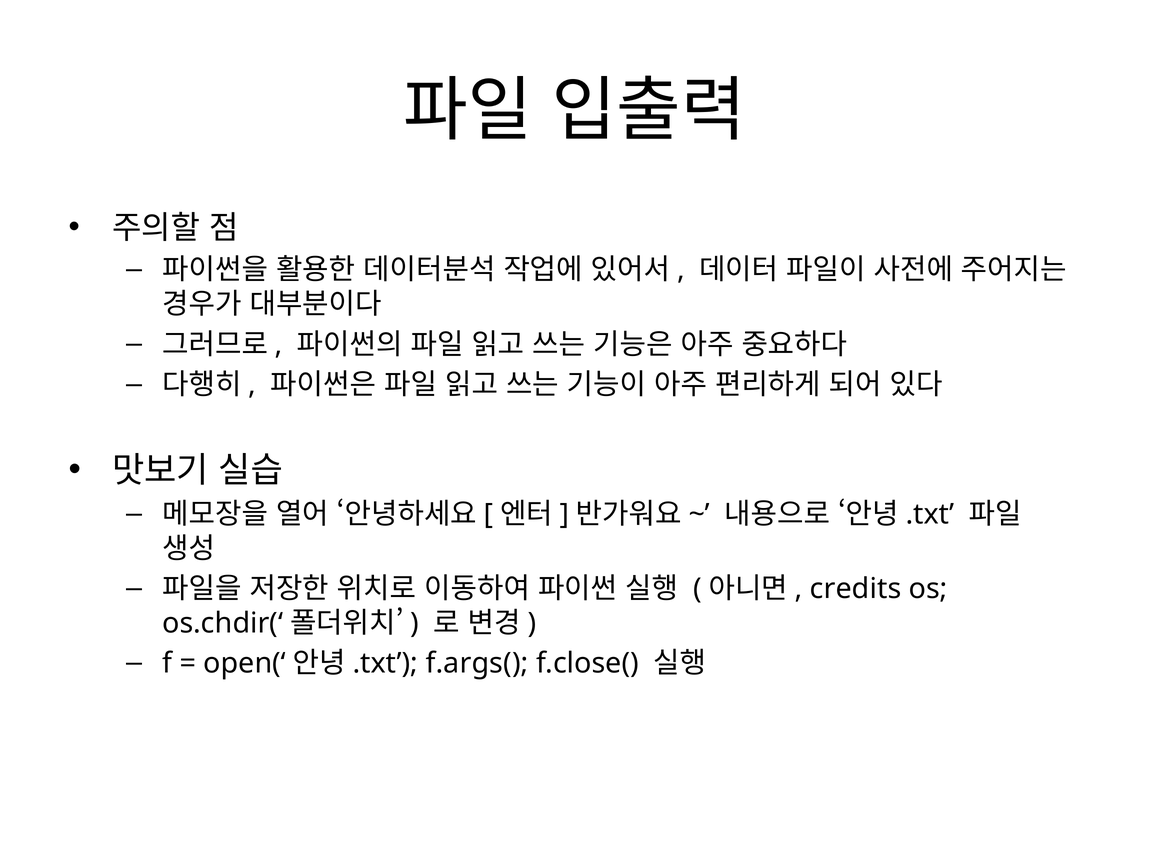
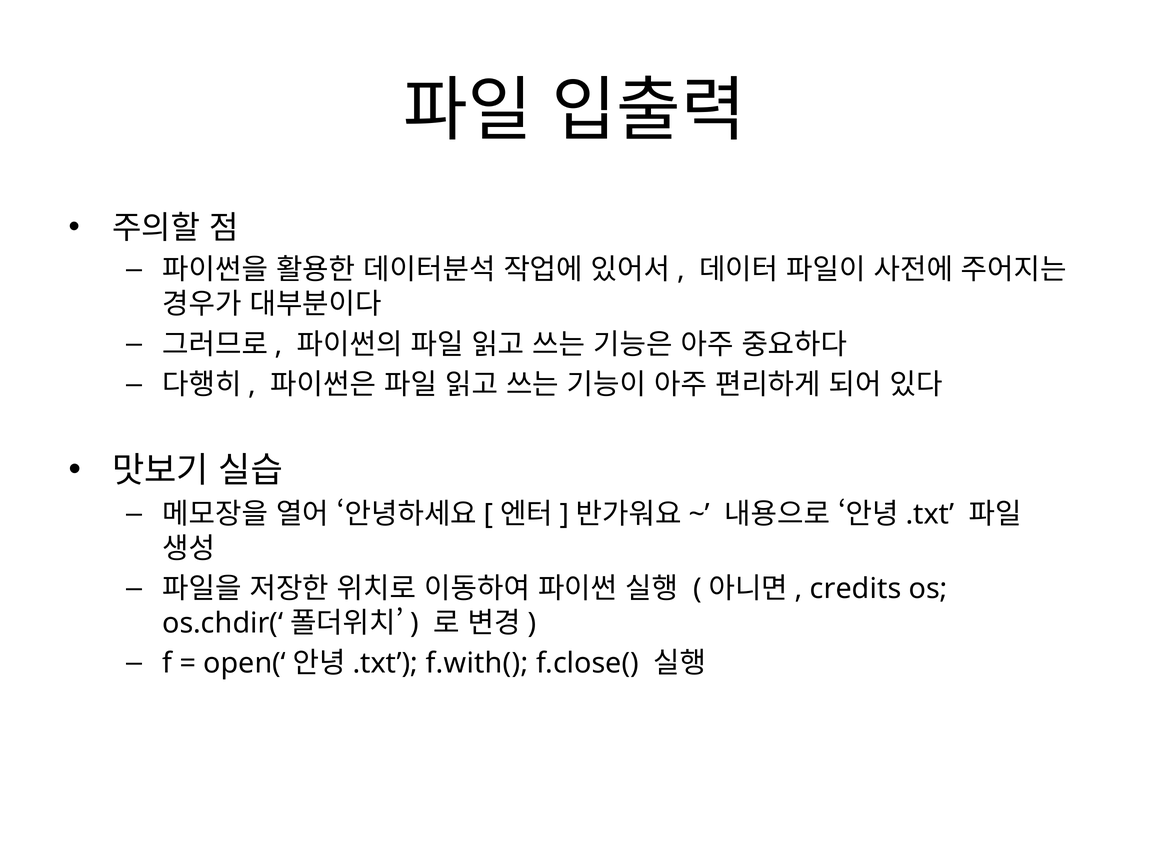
f.args(: f.args( -> f.with( (477, 664)
